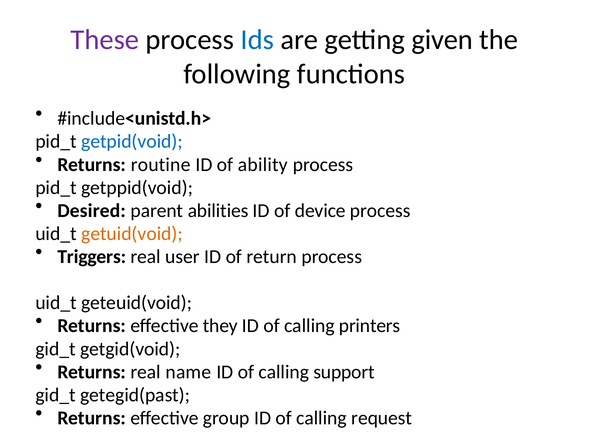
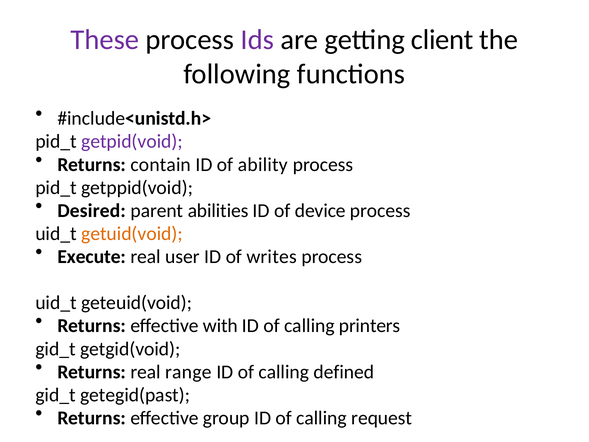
Ids colour: blue -> purple (257, 40)
given: given -> client (442, 40)
getpid(void colour: blue -> purple (132, 141)
routine: routine -> contain (161, 164)
Triggers: Triggers -> Execute (92, 257)
return: return -> writes (272, 257)
they: they -> with (220, 326)
name: name -> range (188, 372)
support: support -> defined (344, 372)
